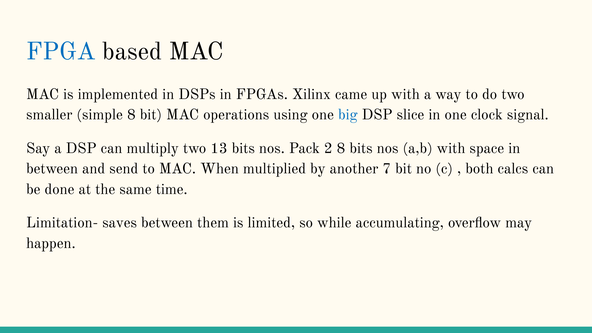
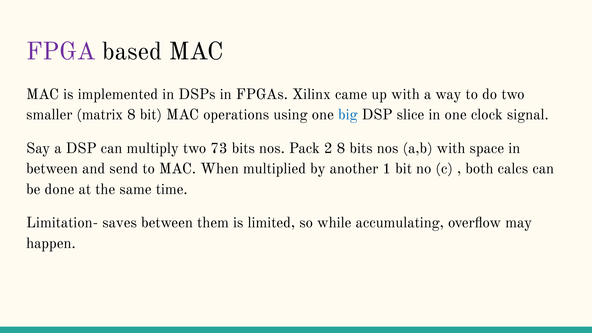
FPGA colour: blue -> purple (61, 51)
simple: simple -> matrix (100, 115)
13: 13 -> 73 (219, 148)
7: 7 -> 1 (387, 169)
